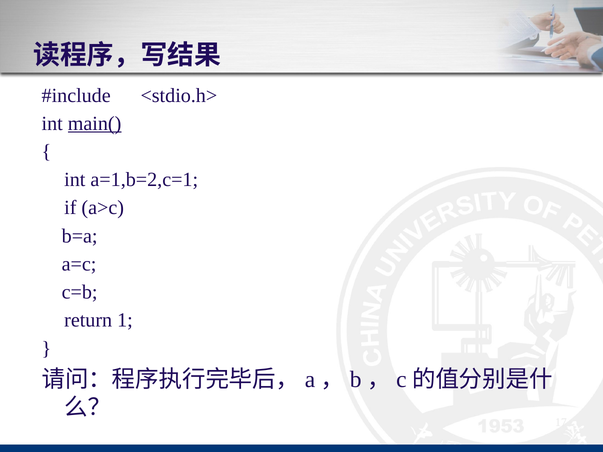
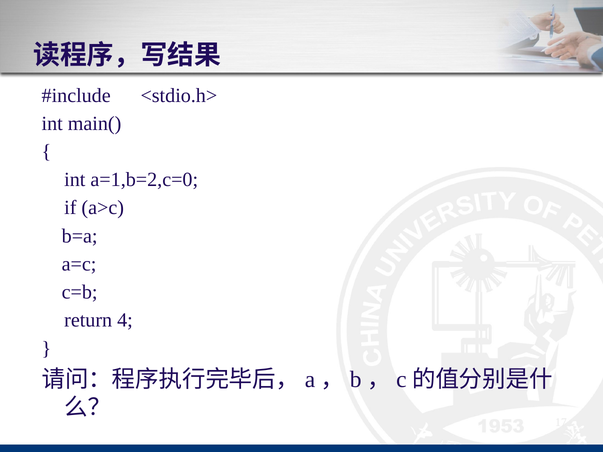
main( underline: present -> none (95, 124)
a=1,b=2,c=1: a=1,b=2,c=1 -> a=1,b=2,c=0 (144, 180)
1: 1 -> 4 (125, 320)
